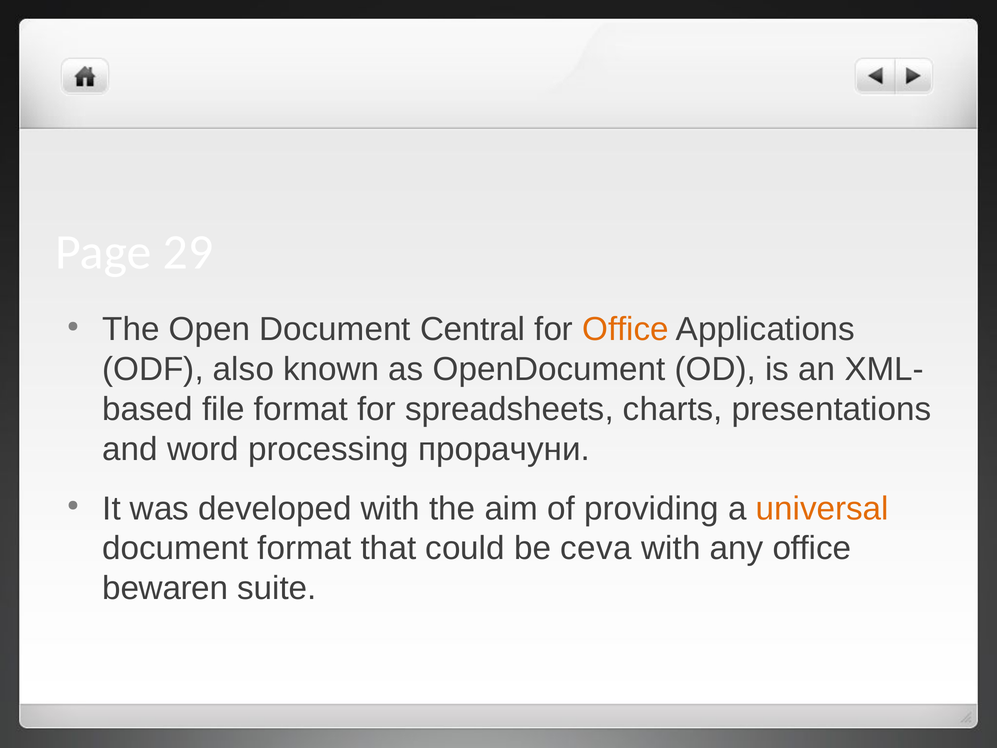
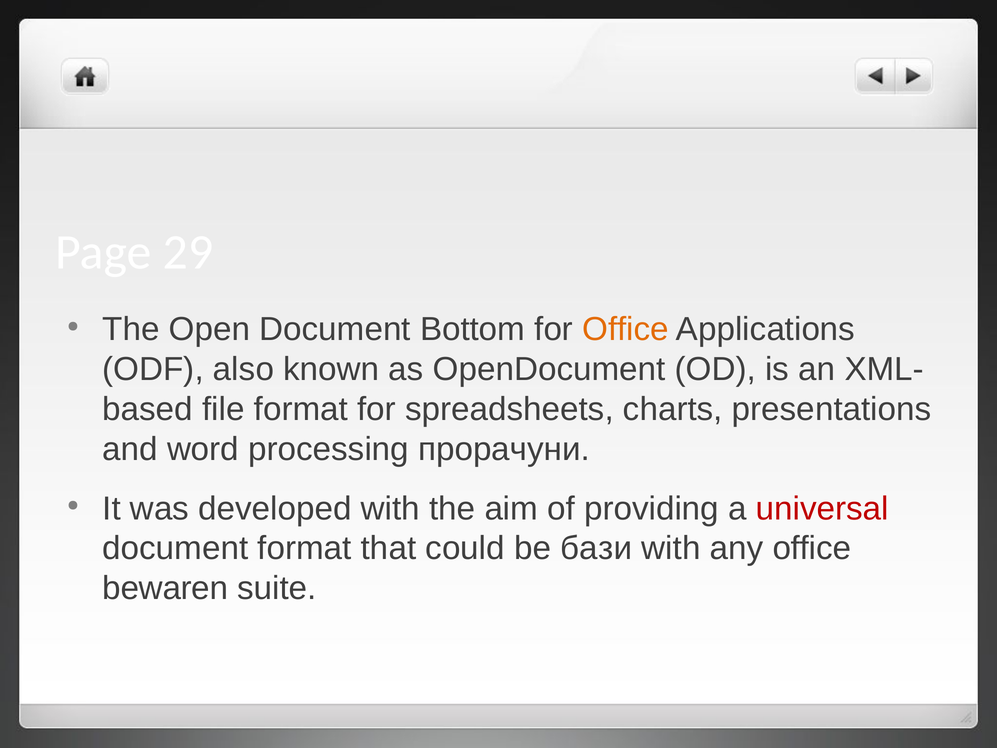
Central: Central -> Bottom (473, 329)
universal colour: orange -> red (822, 508)
ceva: ceva -> бази (596, 548)
